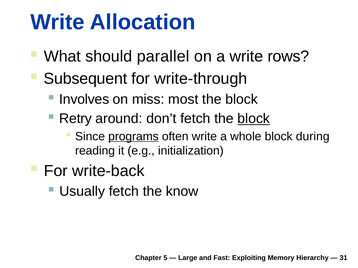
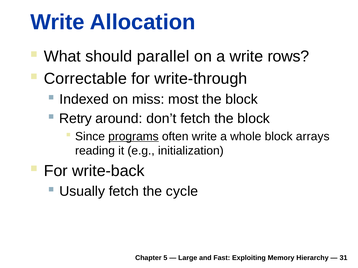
Subsequent: Subsequent -> Correctable (85, 79)
Involves: Involves -> Indexed (84, 99)
block underline: present -> none (254, 119)
during: during -> arrays (313, 137)
know: know -> cycle (182, 192)
